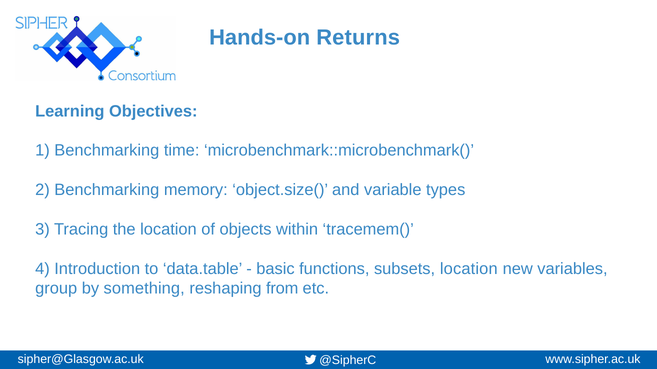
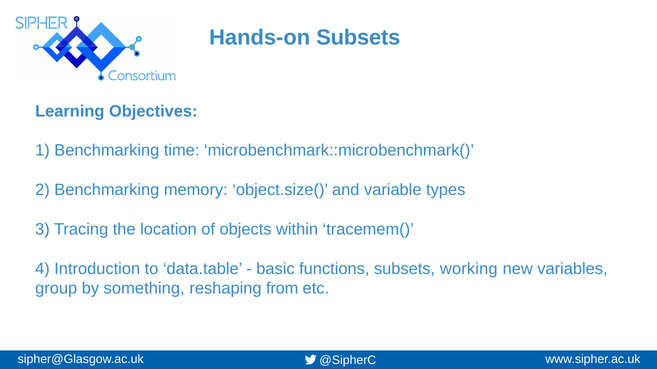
Hands-on Returns: Returns -> Subsets (358, 37)
subsets location: location -> working (469, 269)
